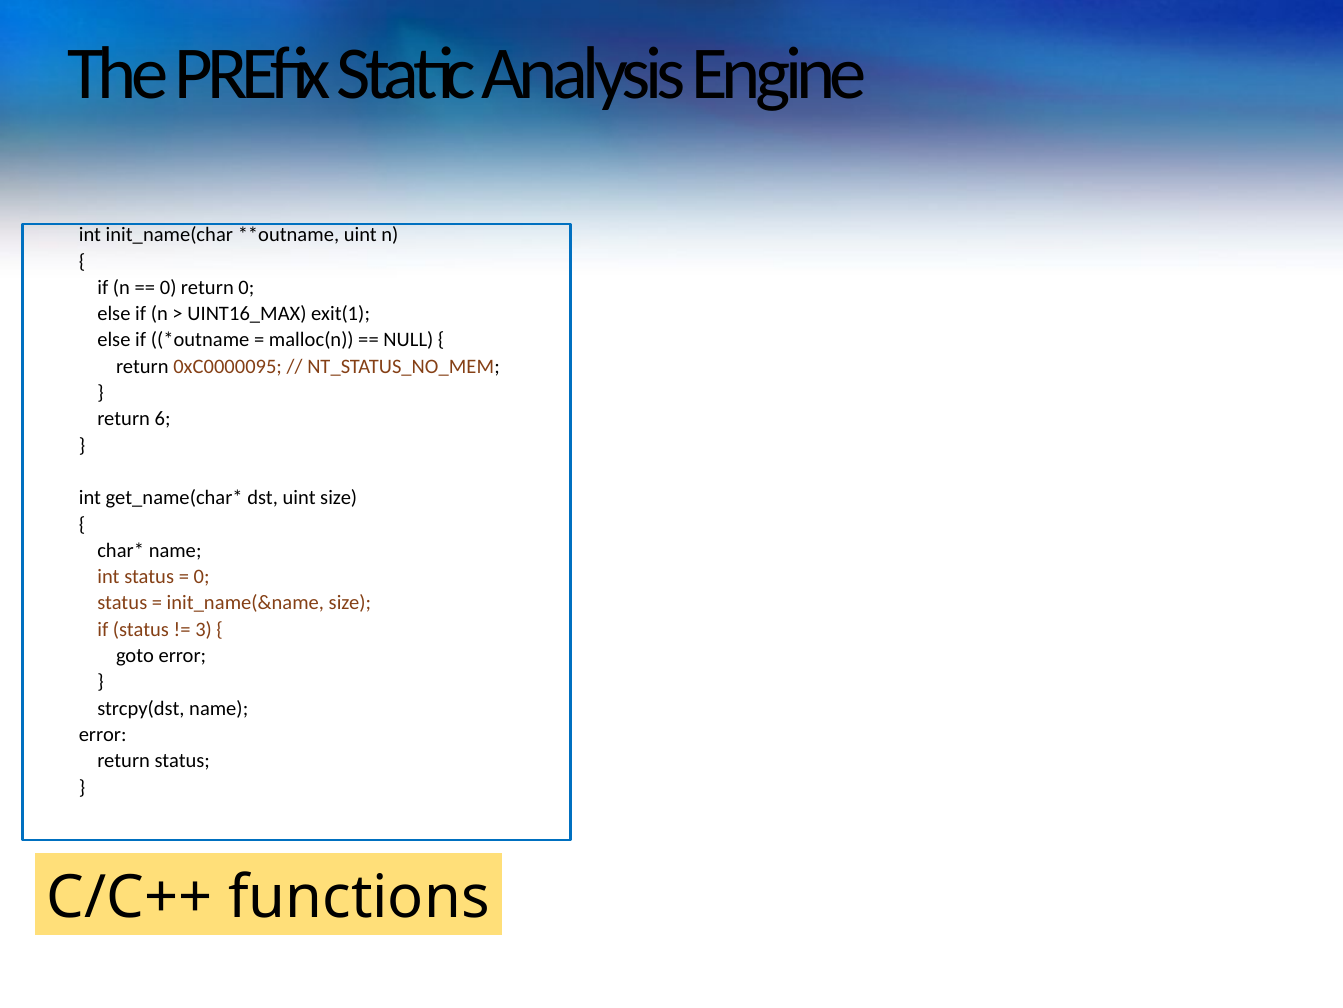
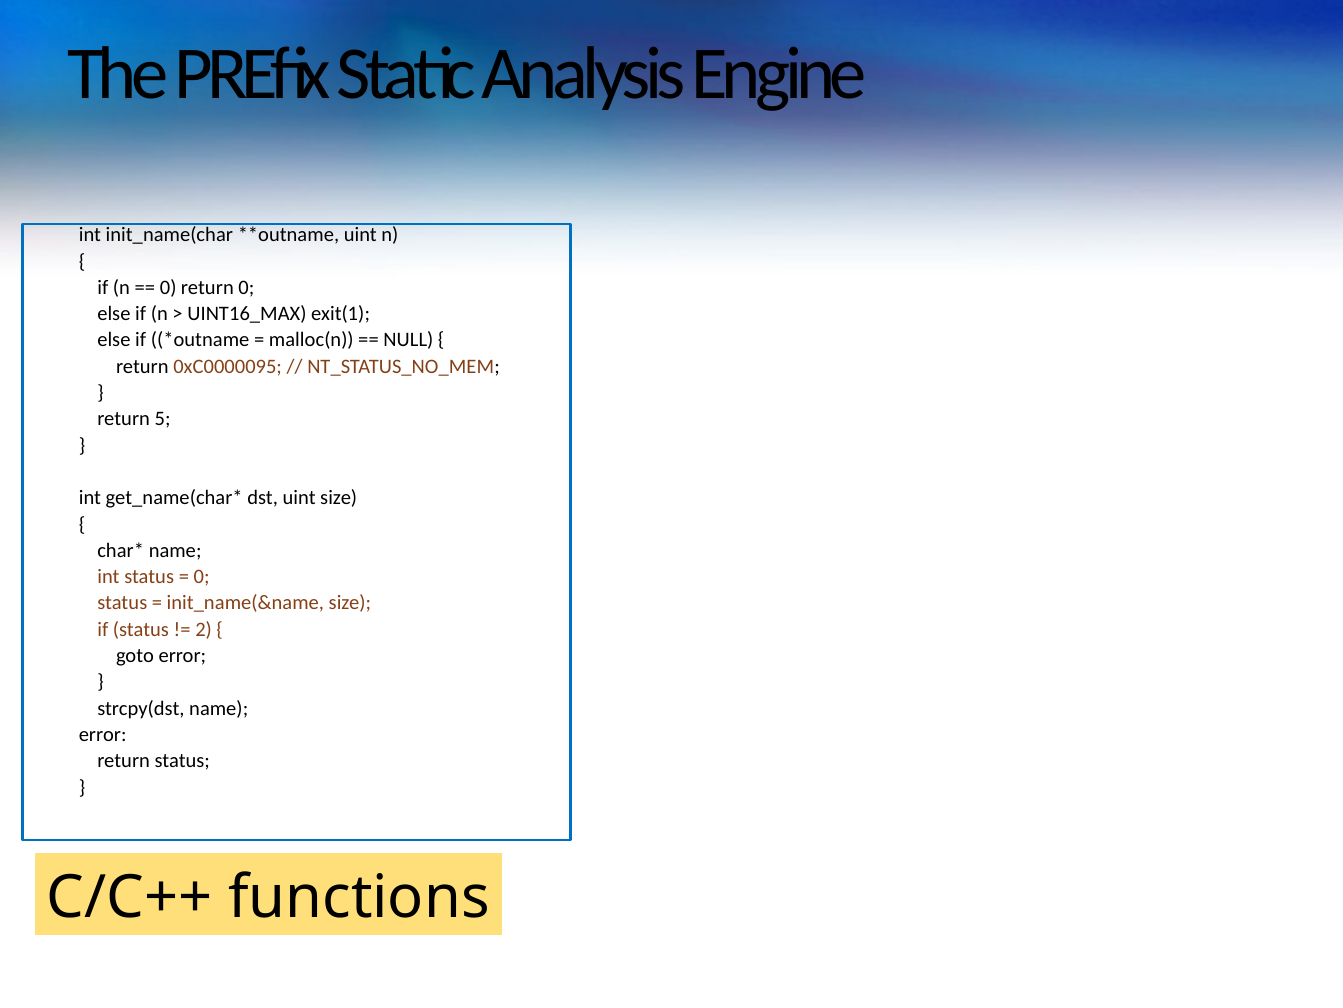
6: 6 -> 5 (163, 419)
3: 3 -> 2 (204, 629)
